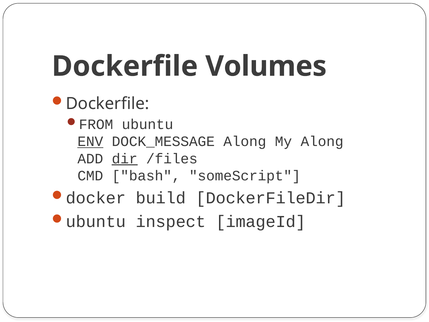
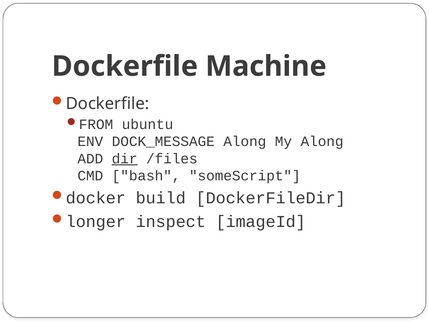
Volumes: Volumes -> Machine (266, 66)
ENV underline: present -> none (90, 141)
ubuntu: ubuntu -> longer (96, 221)
